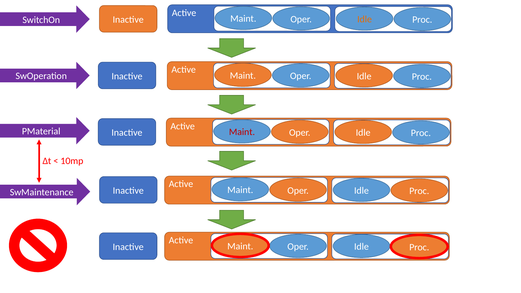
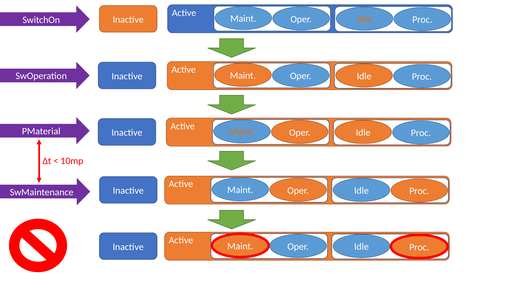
Maint colour: red -> orange (242, 132)
